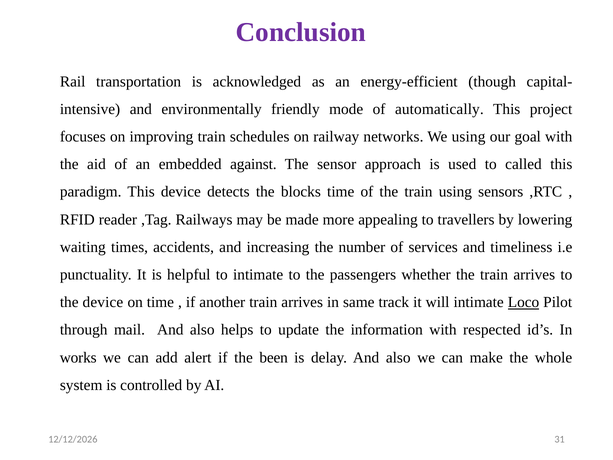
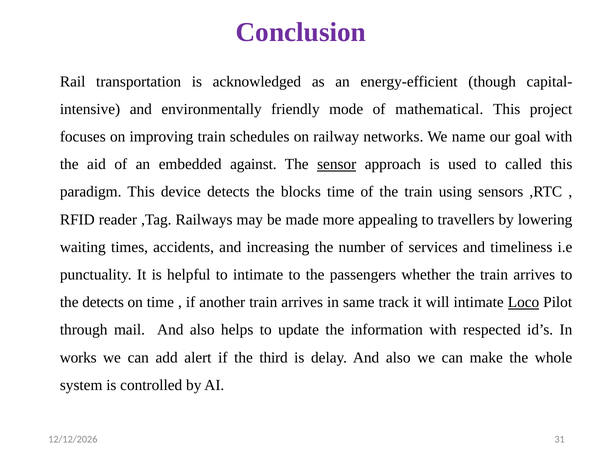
automatically: automatically -> mathematical (439, 109)
We using: using -> name (469, 137)
sensor underline: none -> present (337, 164)
the device: device -> detects (103, 302)
been: been -> third (274, 357)
